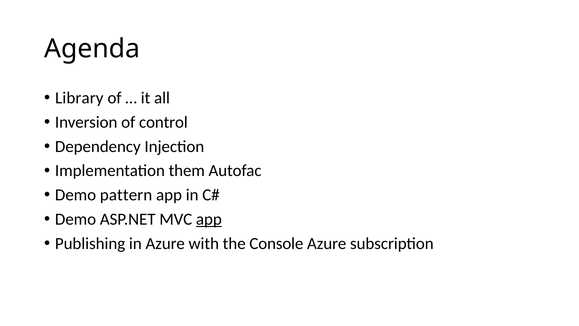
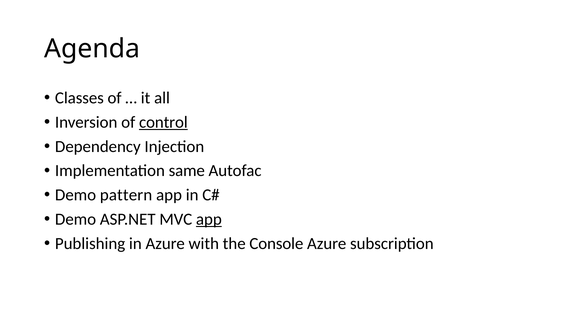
Library: Library -> Classes (79, 98)
control underline: none -> present (163, 122)
them: them -> same (187, 171)
